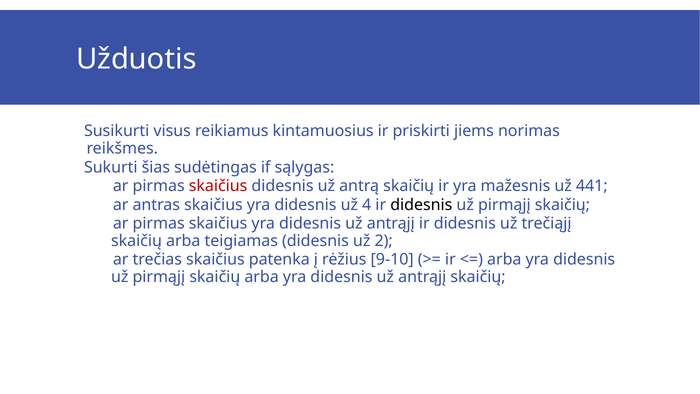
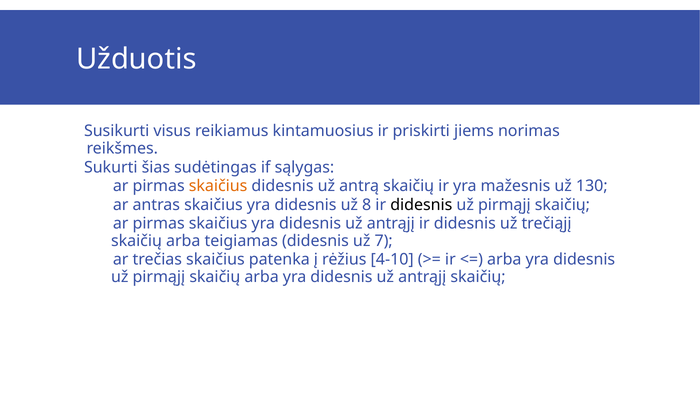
skaičius colour: red -> orange (218, 186)
441: 441 -> 130 (592, 186)
4: 4 -> 8 (367, 205)
2: 2 -> 7 (384, 241)
9-10: 9-10 -> 4-10 (392, 260)
